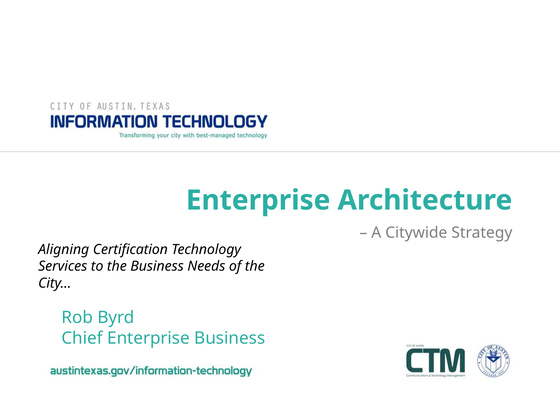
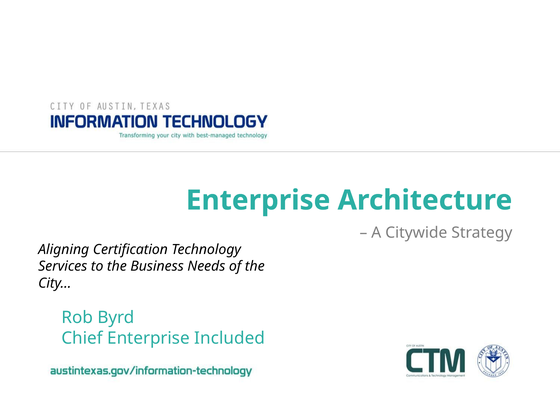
Enterprise Business: Business -> Included (230, 338)
